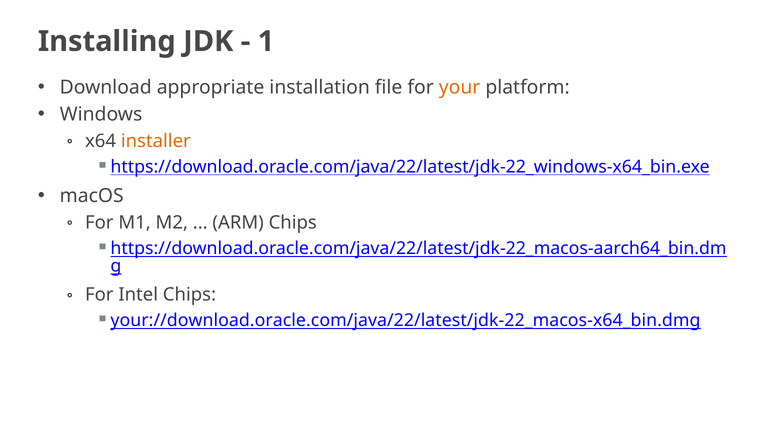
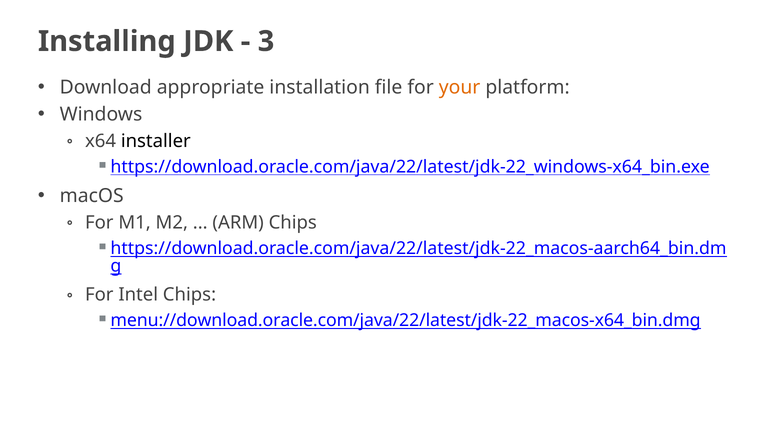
1: 1 -> 3 (266, 41)
installer colour: orange -> black (156, 141)
your://download.oracle.com/java/22/latest/jdk-22_macos-x64_bin.dmg: your://download.oracle.com/java/22/latest/jdk-22_macos-x64_bin.dmg -> menu://download.oracle.com/java/22/latest/jdk-22_macos-x64_bin.dmg (406, 321)
